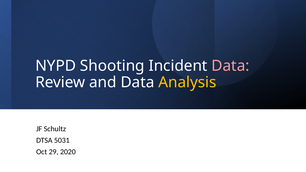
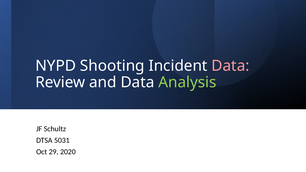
Analysis colour: yellow -> light green (187, 82)
